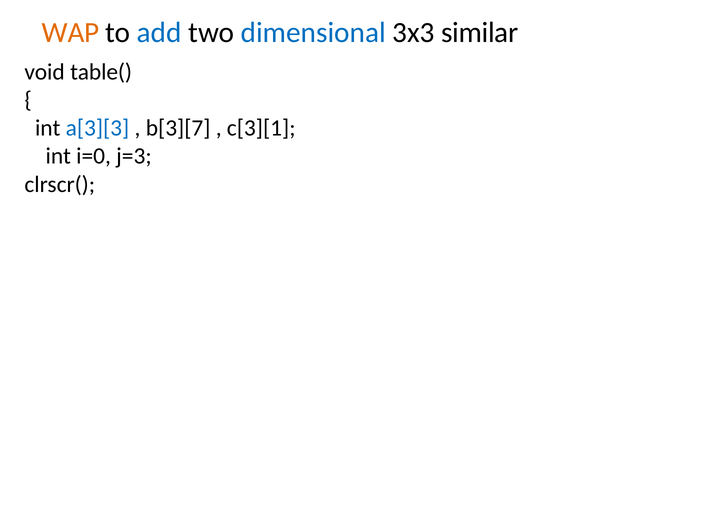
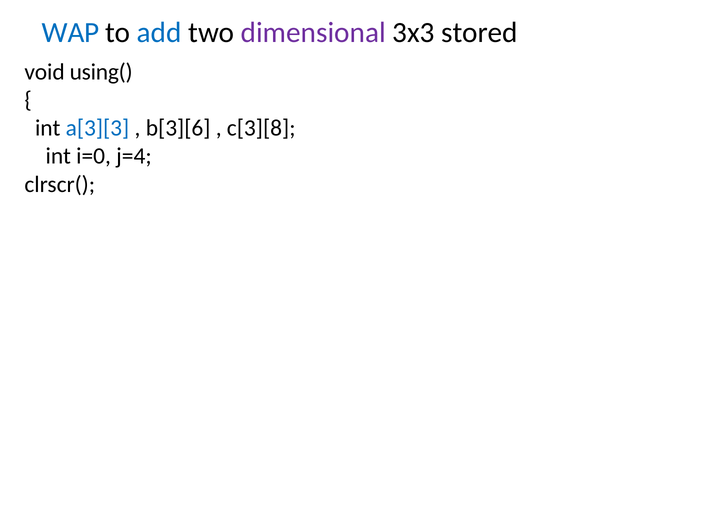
WAP colour: orange -> blue (71, 32)
dimensional colour: blue -> purple (313, 32)
similar: similar -> stored (480, 32)
table(: table( -> using( (101, 72)
b[3][7: b[3][7 -> b[3][6 (178, 128)
c[3][1: c[3][1 -> c[3][8 (261, 128)
j=3: j=3 -> j=4 (134, 156)
